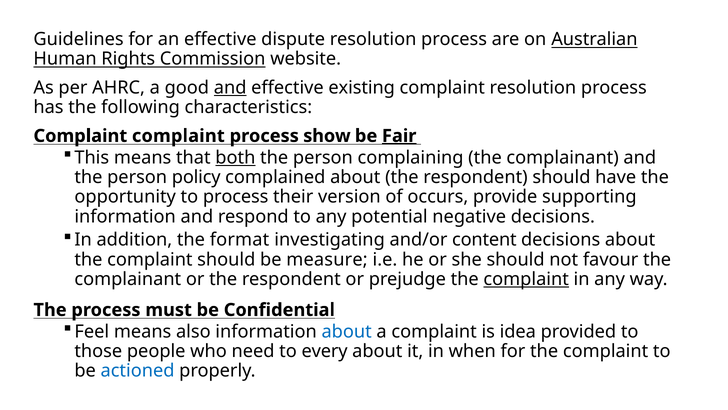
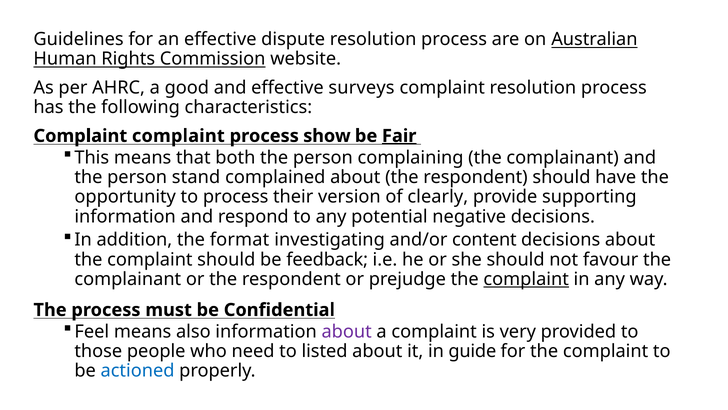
and underline: present -> none (230, 87)
existing: existing -> surveys (362, 87)
both underline: present -> none (235, 157)
policy: policy -> stand (196, 177)
occurs: occurs -> clearly (438, 197)
measure: measure -> feedback (327, 259)
about colour: blue -> purple (347, 331)
idea: idea -> very (518, 331)
every: every -> listed (325, 351)
when: when -> guide (472, 351)
